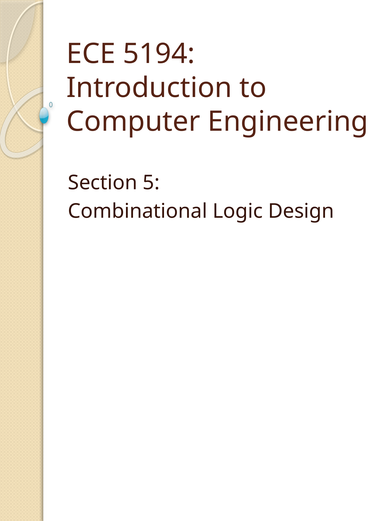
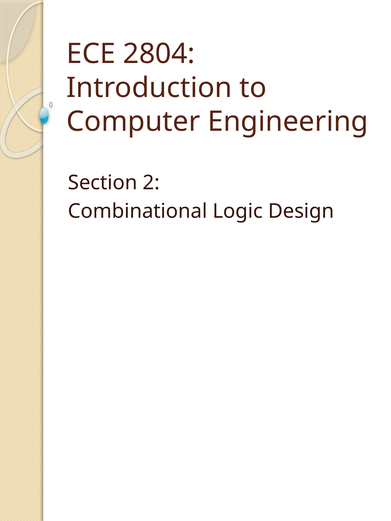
5194: 5194 -> 2804 (159, 54)
5: 5 -> 2 (151, 183)
